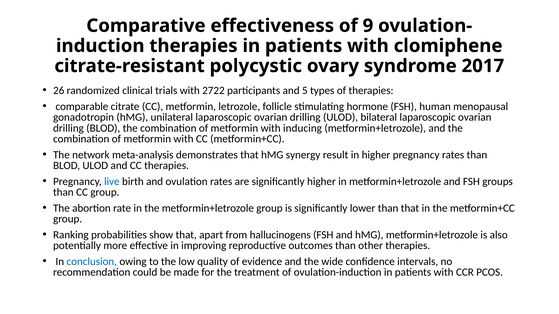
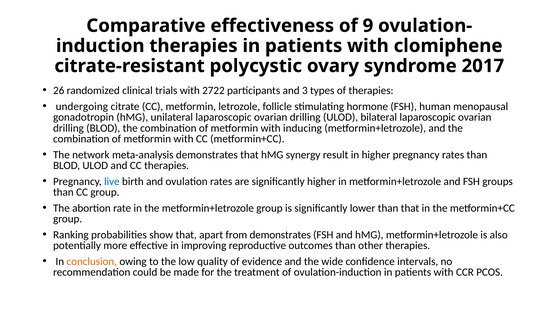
5: 5 -> 3 (305, 91)
comparable: comparable -> undergoing (82, 107)
from hallucinogens: hallucinogens -> demonstrates (280, 235)
conclusion colour: blue -> orange (92, 262)
